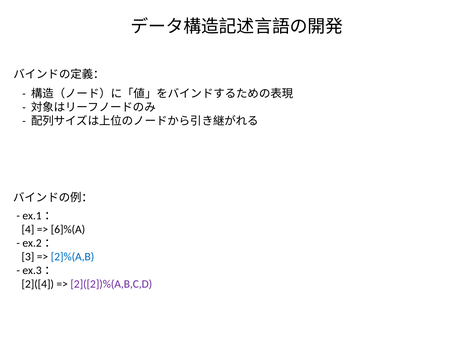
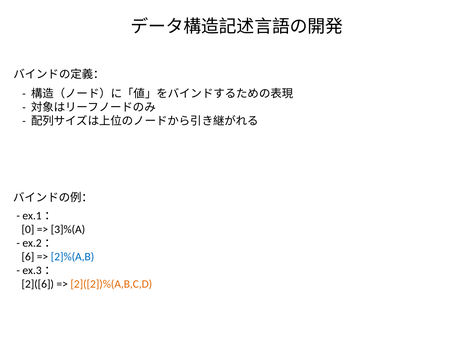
4: 4 -> 0 (28, 229)
6]%(A: 6]%(A -> 3]%(A (68, 229)
3: 3 -> 6 (28, 257)
2]([4: 2]([4 -> 2]([6 (38, 284)
2]([2])%(A,B,C,D colour: purple -> orange (111, 284)
